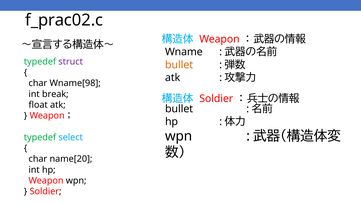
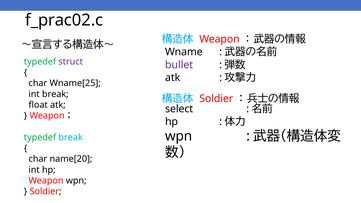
bullet colour: orange -> purple (179, 65)
Wname[98: Wname[98 -> Wname[25 (75, 83)
bullet: bullet -> select (179, 109)
typedef select: select -> break (71, 137)
